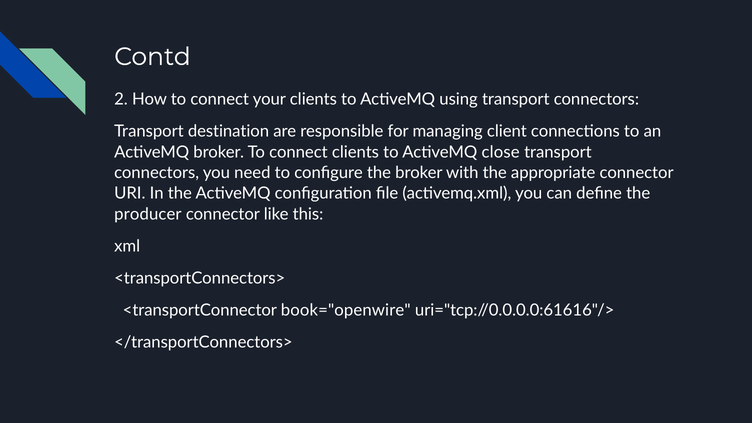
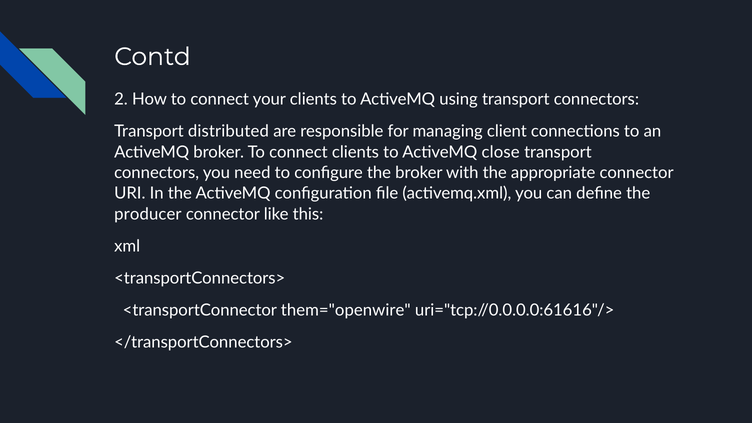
destination: destination -> distributed (228, 131)
book="openwire: book="openwire -> them="openwire (346, 310)
